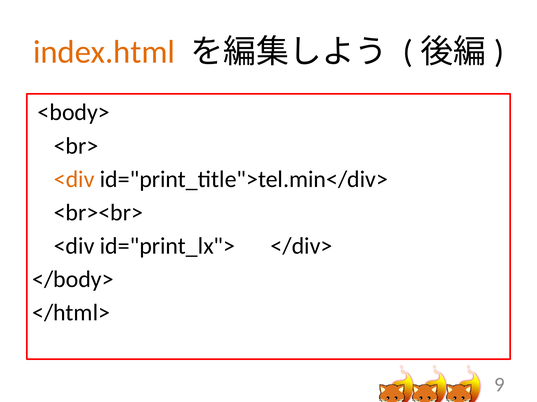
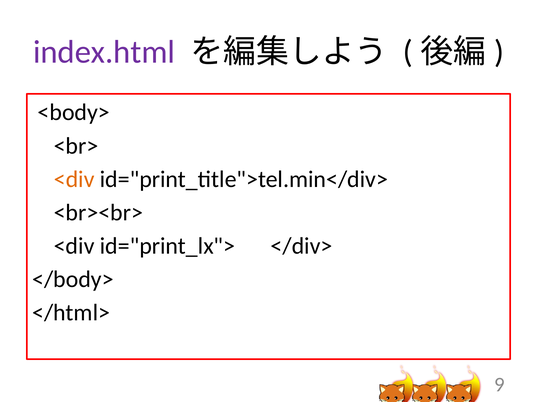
index.html colour: orange -> purple (104, 52)
